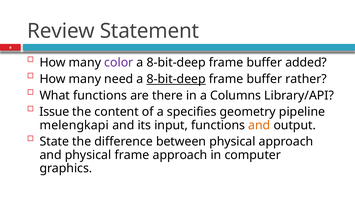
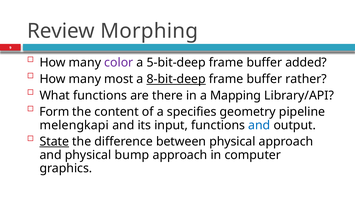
Statement: Statement -> Morphing (149, 31)
8-bit-deep: 8-bit-deep -> 5-bit-deep (176, 63)
need: need -> most (119, 79)
Columns: Columns -> Mapping (236, 95)
Issue: Issue -> Form (54, 112)
and colour: orange -> blue (259, 125)
State underline: none -> present (54, 141)
physical frame: frame -> bump (132, 155)
